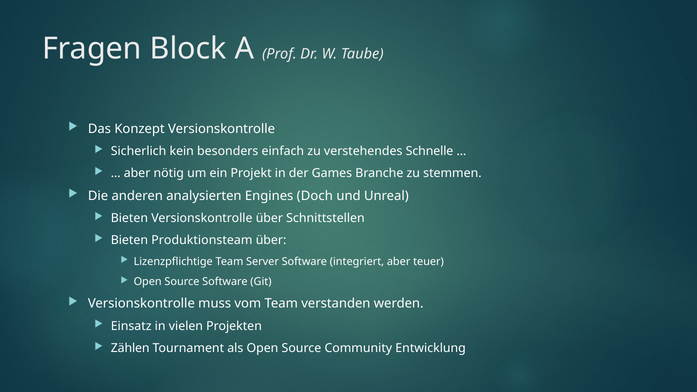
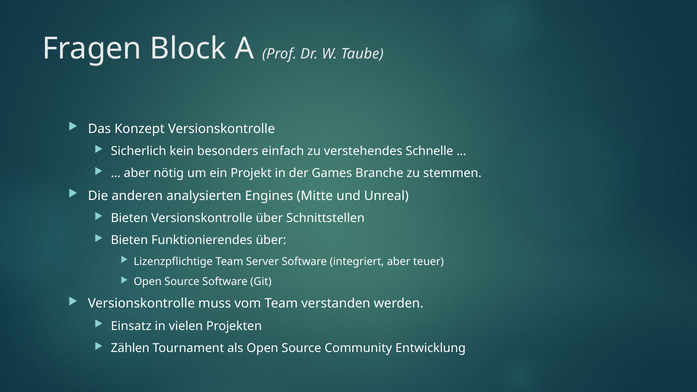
Doch: Doch -> Mitte (315, 196)
Produktionsteam: Produktionsteam -> Funktionierendes (202, 240)
